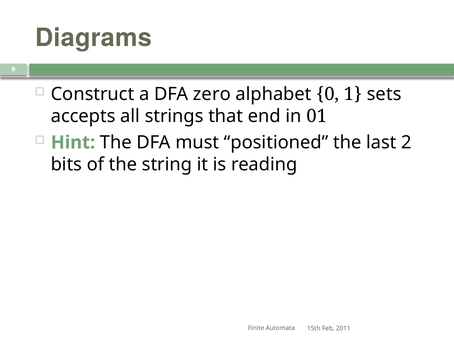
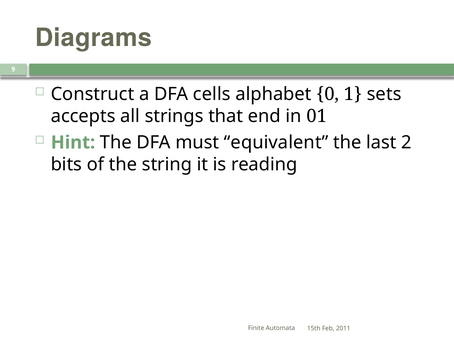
zero: zero -> cells (212, 94)
positioned: positioned -> equivalent (276, 142)
